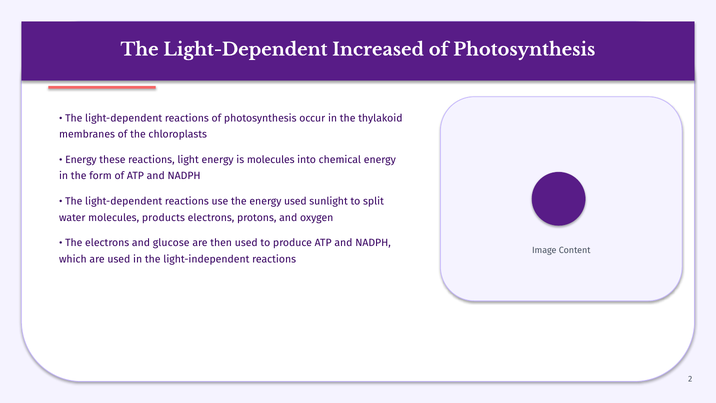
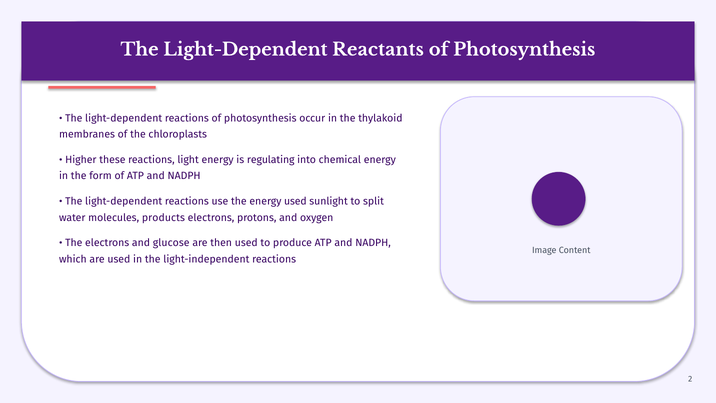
Increased: Increased -> Reactants (378, 50)
Energy: Energy -> Higher (81, 160)
is molecules: molecules -> regulating (271, 160)
